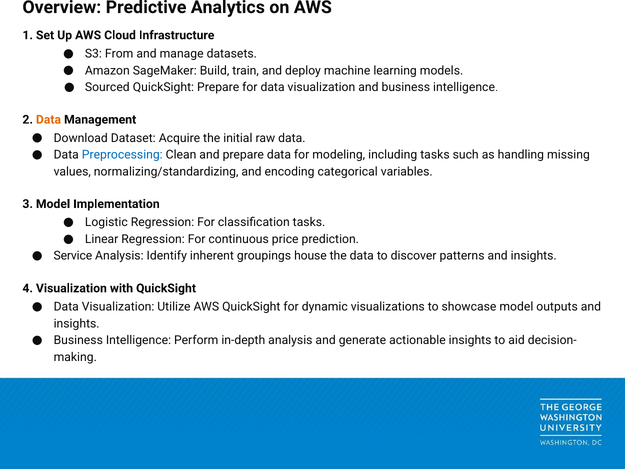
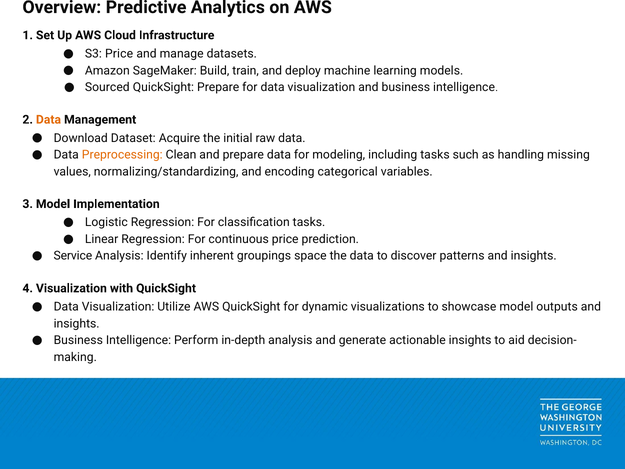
S3 From: From -> Price (119, 54)
Preprocessing colour: blue -> orange (122, 155)
house: house -> space (310, 256)
